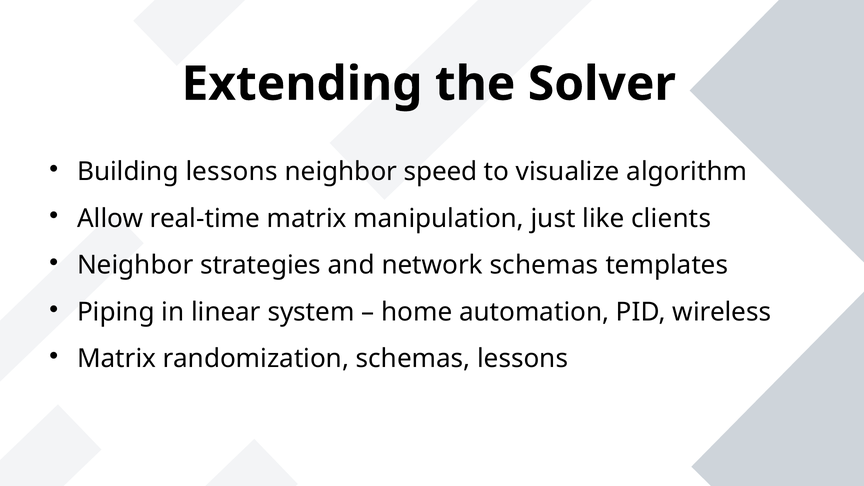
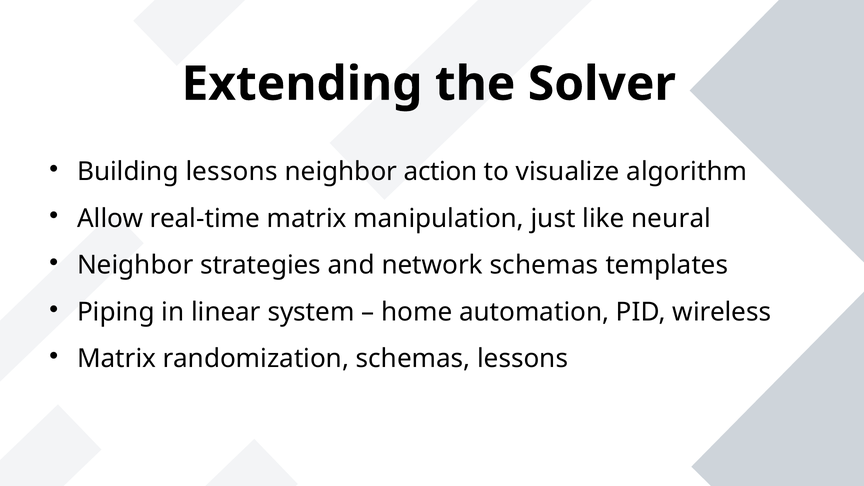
speed: speed -> action (441, 172)
clients: clients -> neural (671, 219)
